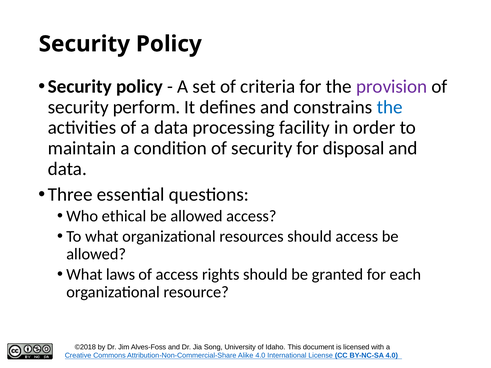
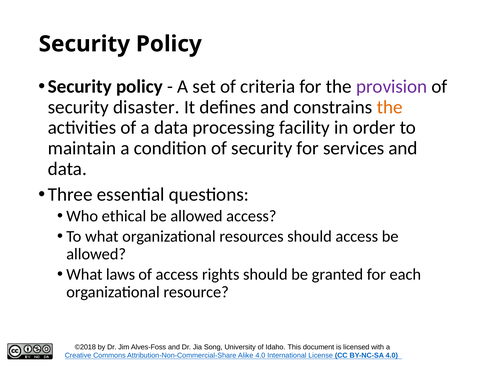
perform: perform -> disaster (146, 107)
the colour: blue -> orange (390, 107)
disposal: disposal -> services (354, 148)
